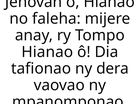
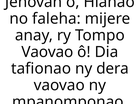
Hianao: Hianao -> Vaovao (47, 52)
